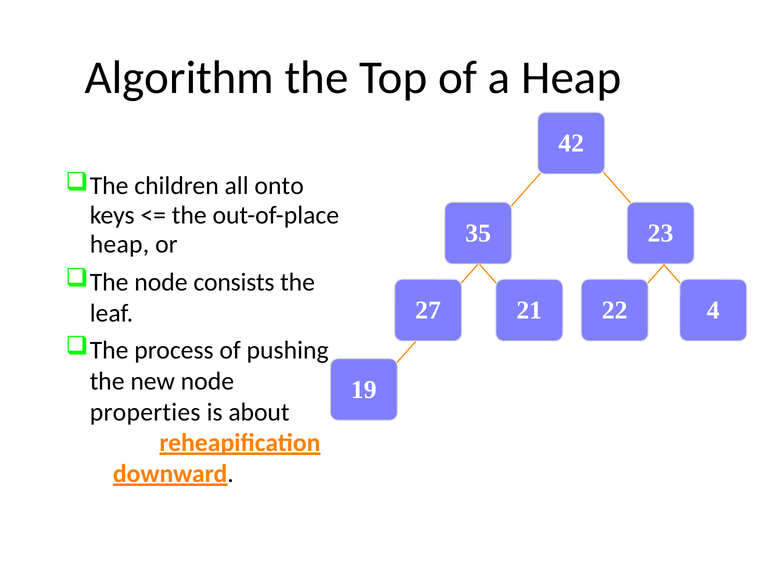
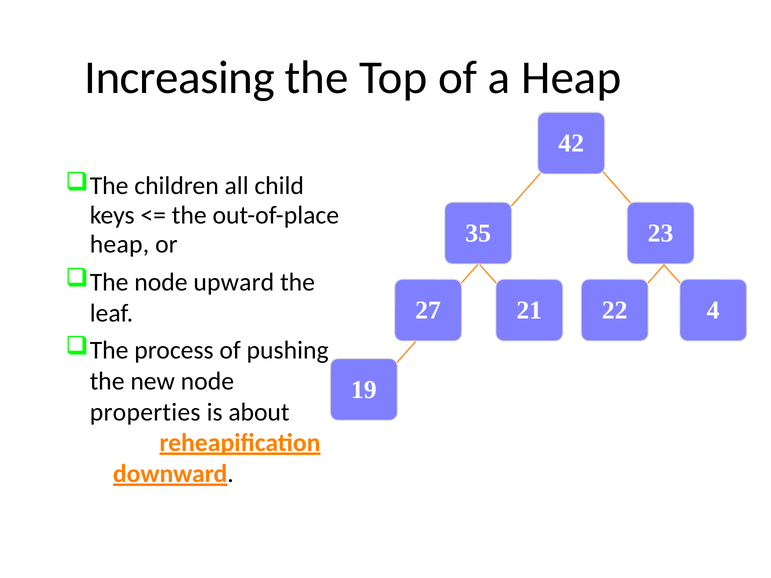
Algorithm: Algorithm -> Increasing (180, 78)
onto: onto -> child (279, 186)
consists: consists -> upward (234, 282)
